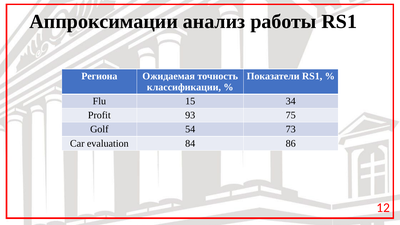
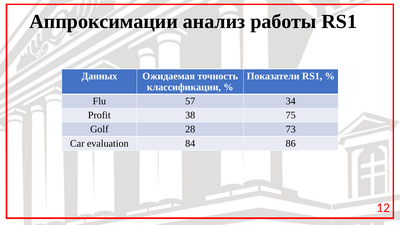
Региона: Региона -> Данных (99, 76)
15: 15 -> 57 (190, 101)
93: 93 -> 38 (190, 115)
54: 54 -> 28 (190, 129)
